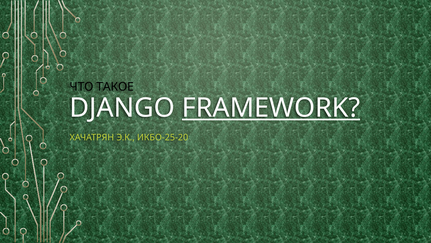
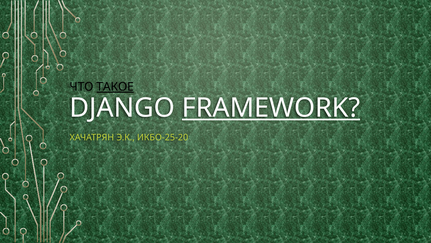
ТАКОЕ underline: none -> present (115, 87)
